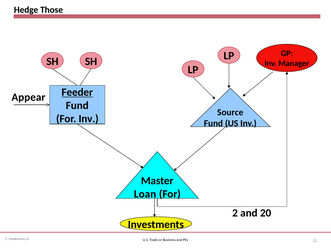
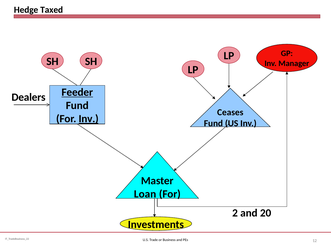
Those: Those -> Taxed (52, 10)
Appear: Appear -> Dealers (29, 97)
Source: Source -> Ceases (230, 112)
Inv underline: none -> present (89, 119)
